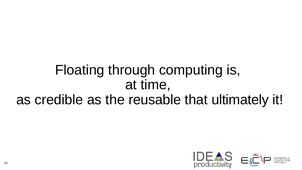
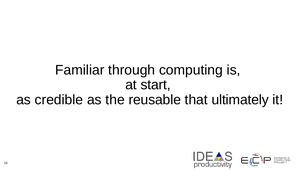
Floating: Floating -> Familiar (80, 70)
time: time -> start (156, 85)
